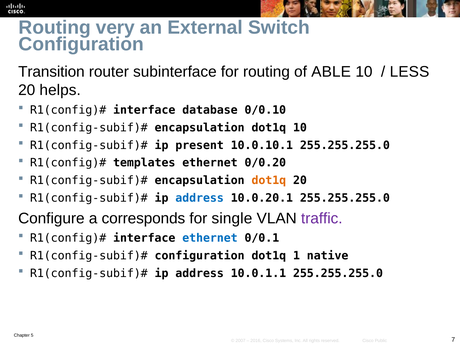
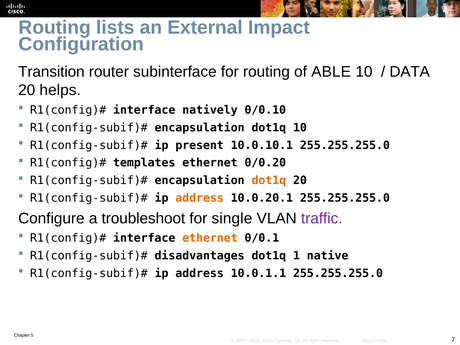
very: very -> lists (115, 28)
Switch: Switch -> Impact (279, 28)
LESS: LESS -> DATA (410, 72)
database: database -> natively (210, 110)
address colour: blue -> orange (200, 198)
corresponds: corresponds -> troubleshoot (143, 218)
ethernet colour: blue -> orange (210, 238)
configuration: configuration -> disadvantages (200, 256)
